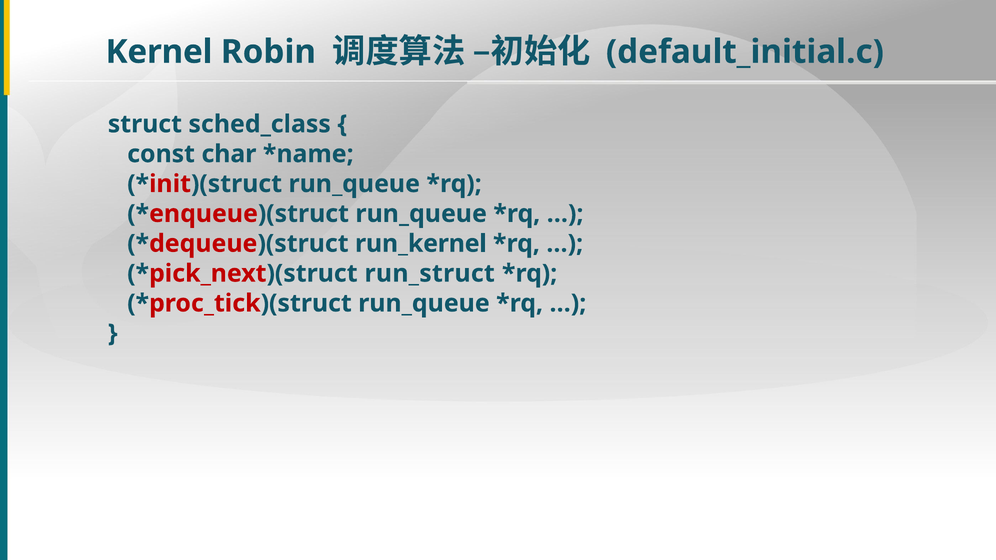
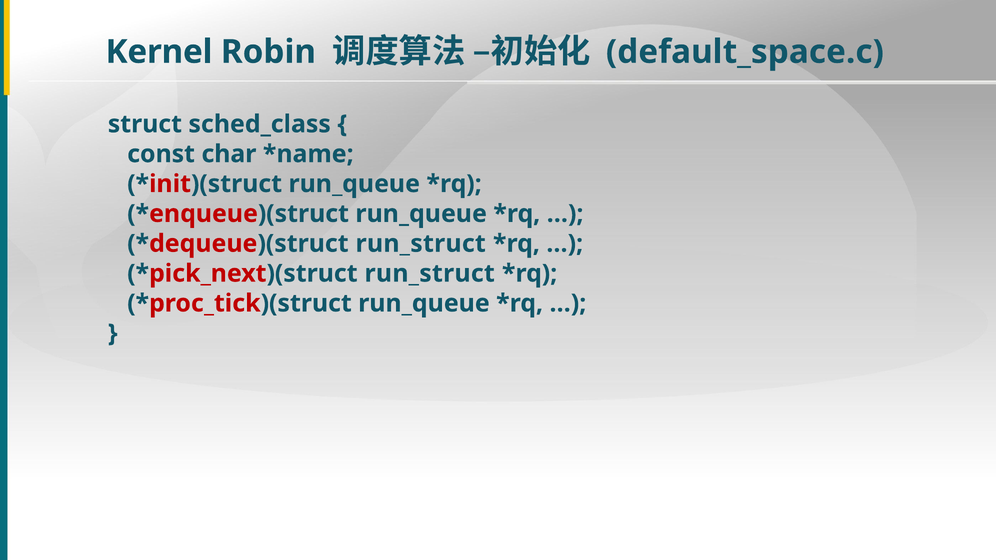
default_initial.c: default_initial.c -> default_space.c (745, 52)
run_kernel: run_kernel -> run_struct (421, 244)
